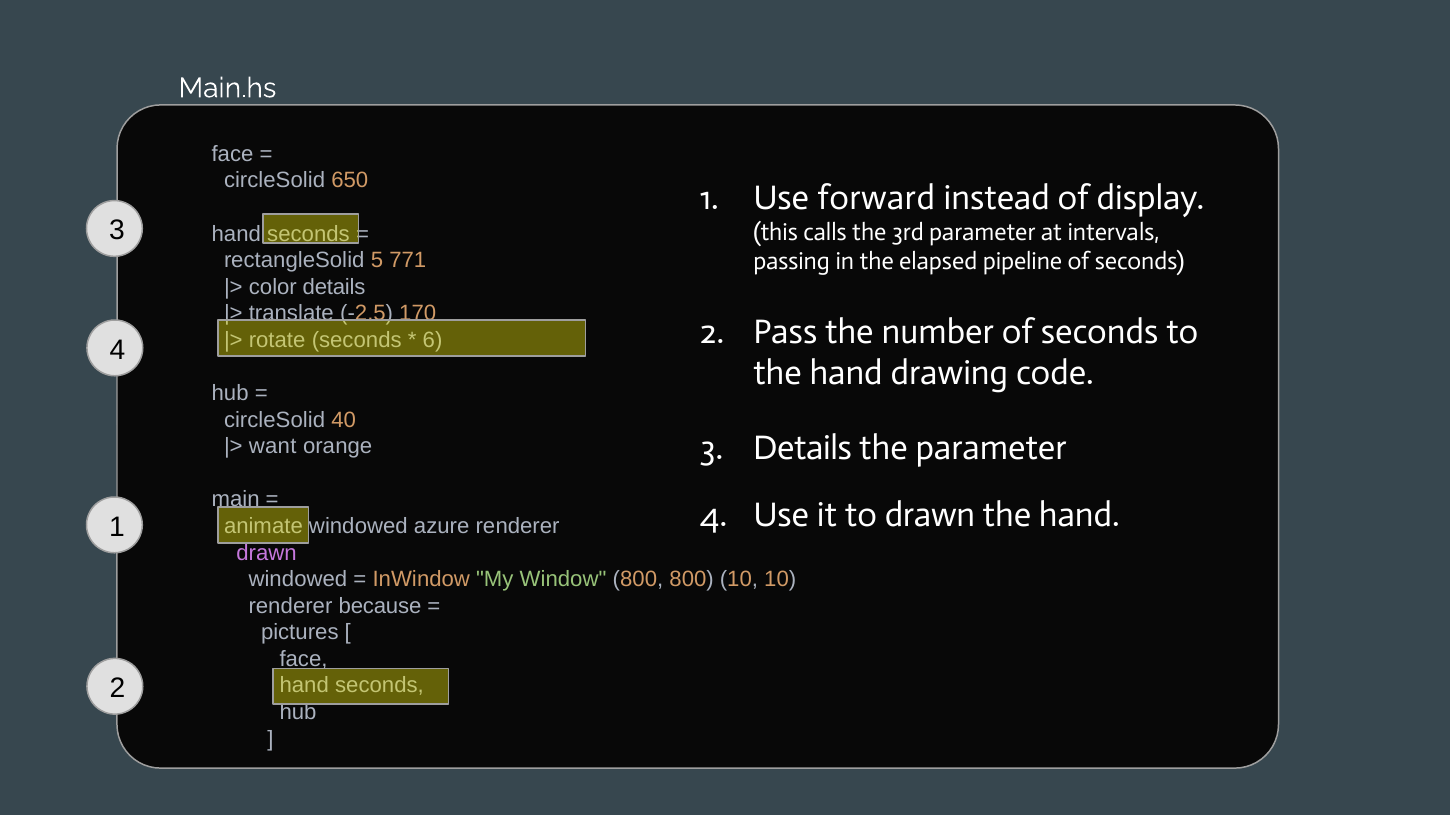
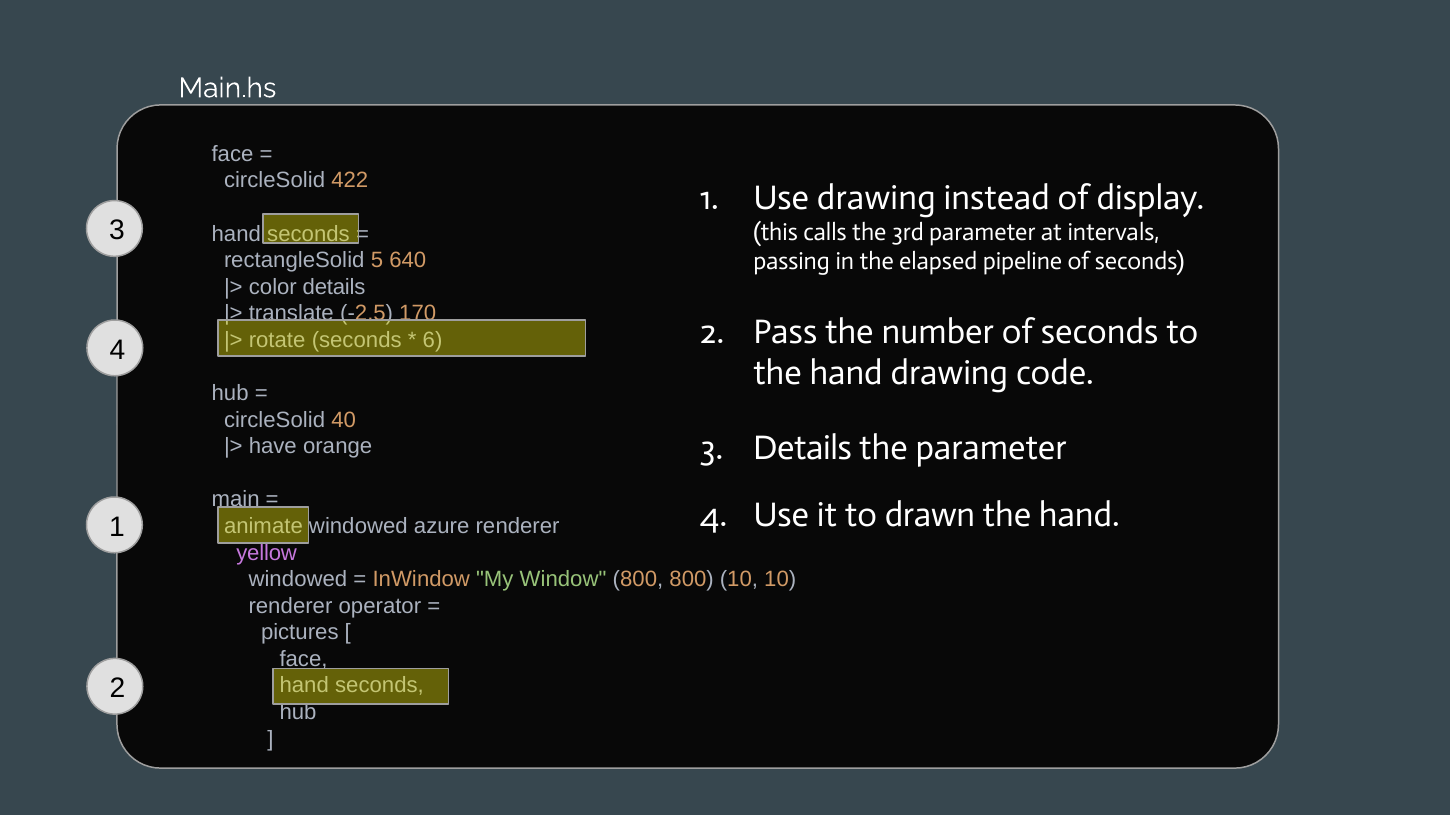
650: 650 -> 422 (350, 181)
Use forward: forward -> drawing (876, 198)
771: 771 -> 640 (408, 261)
want: want -> have (273, 447)
drawn: drawn -> yellow (267, 553)
because: because -> operator (380, 606)
